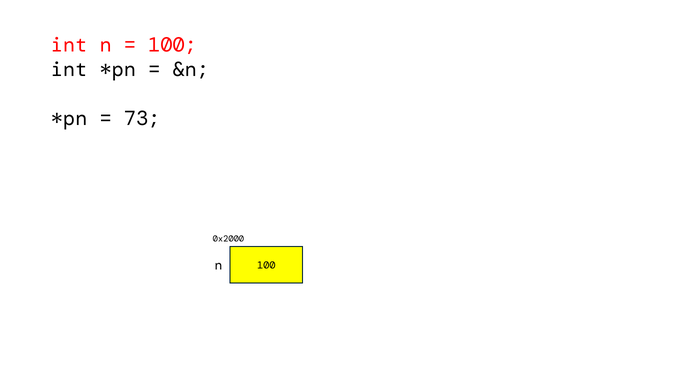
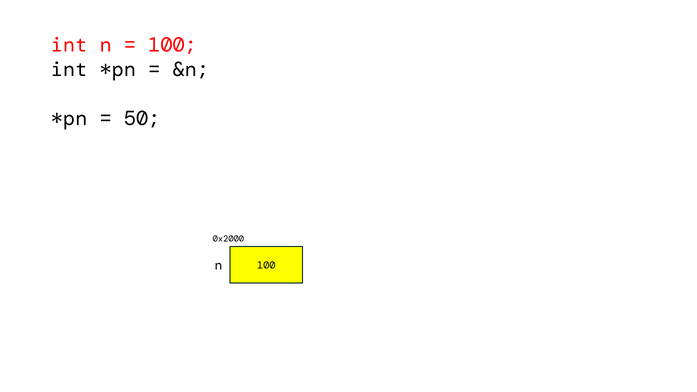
73: 73 -> 50 (142, 118)
